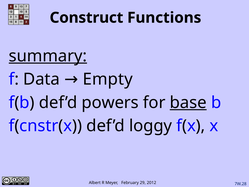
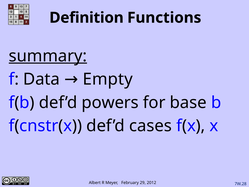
Construct: Construct -> Definition (86, 18)
base underline: present -> none (188, 102)
loggy: loggy -> cases (150, 126)
